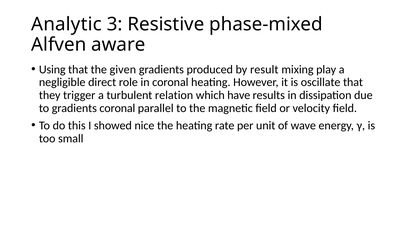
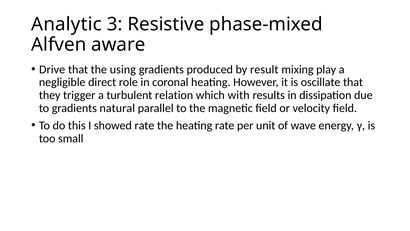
Using: Using -> Drive (52, 69)
given: given -> using (123, 69)
have: have -> with (239, 95)
gradients coronal: coronal -> natural (117, 108)
showed nice: nice -> rate (144, 125)
